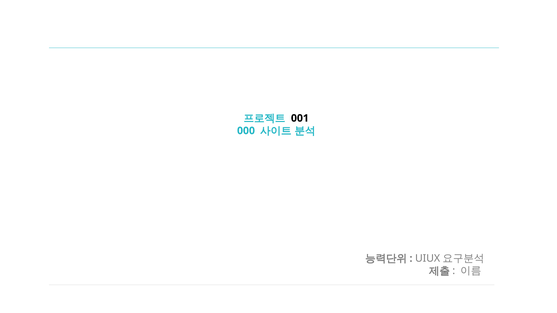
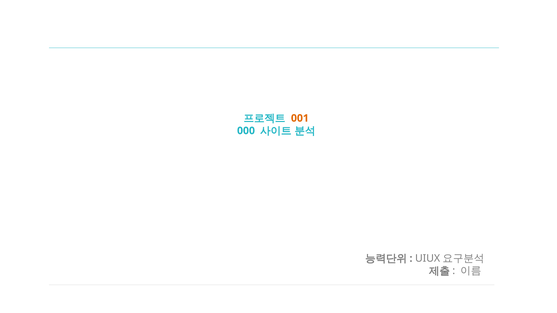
001 colour: black -> orange (300, 118)
